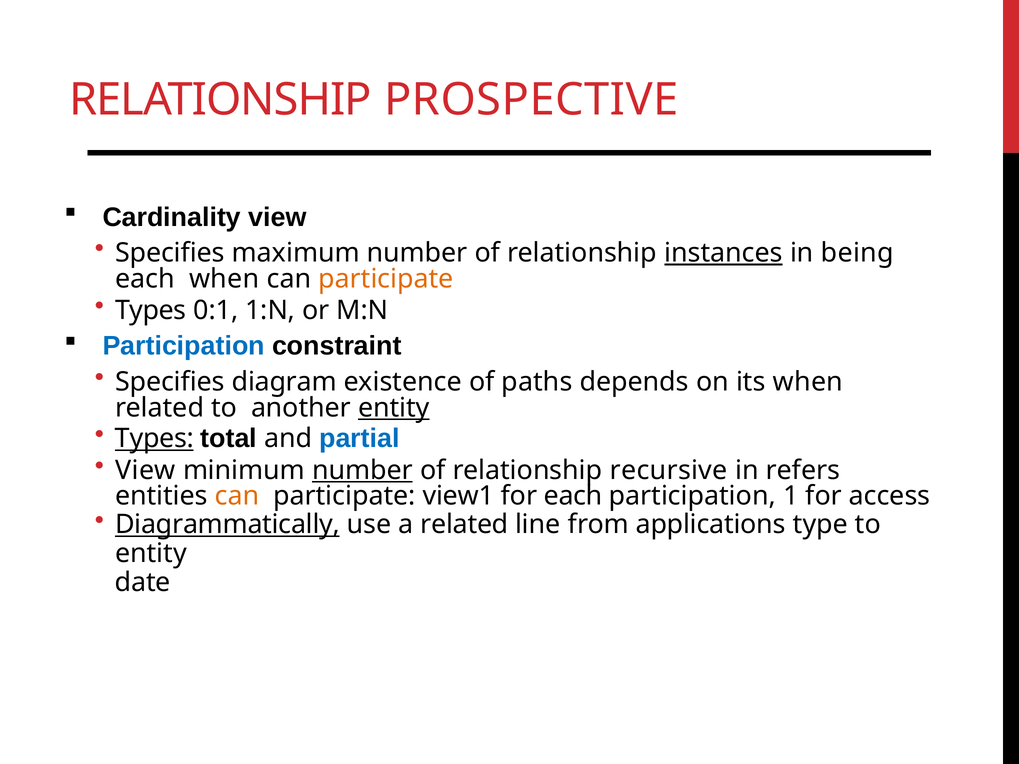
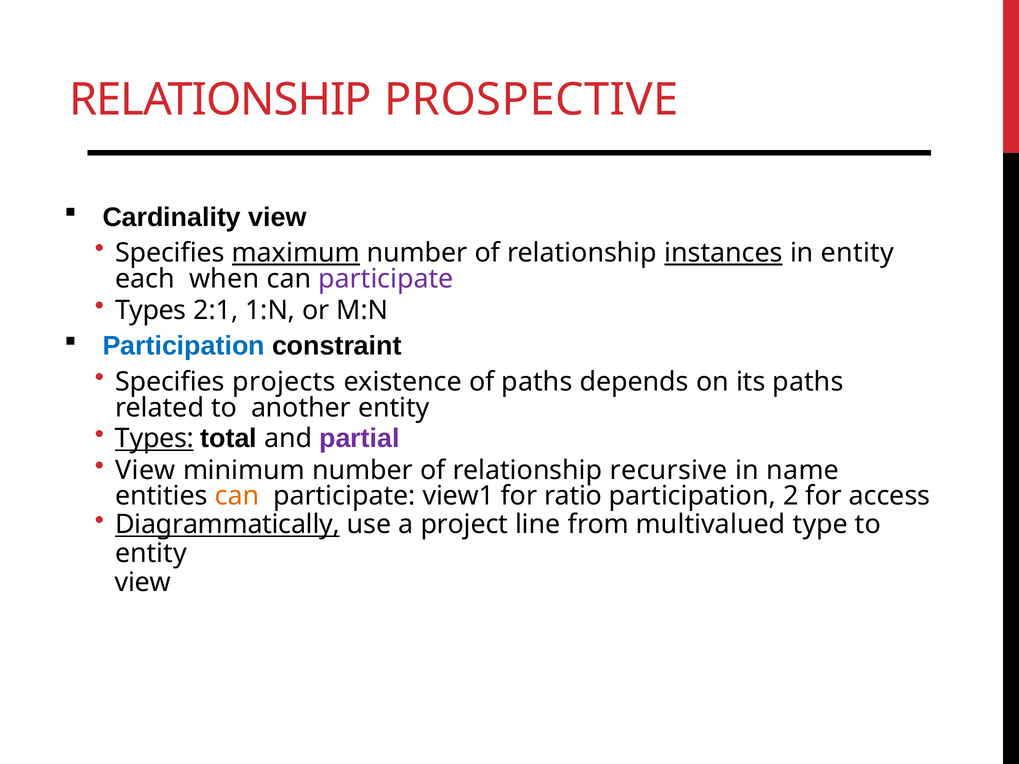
maximum underline: none -> present (296, 253)
in being: being -> entity (857, 253)
participate colour: orange -> purple (386, 279)
0:1: 0:1 -> 2:1 (216, 310)
diagram: diagram -> projects (284, 382)
its when: when -> paths (808, 382)
entity underline: present -> none (394, 408)
partial colour: blue -> purple (359, 439)
number underline: present -> none (363, 470)
refers: refers -> name (803, 470)
for each: each -> ratio (573, 496)
1: 1 -> 2 (791, 496)
a related: related -> project (464, 525)
applications: applications -> multivalued (711, 525)
date: date -> view (143, 582)
